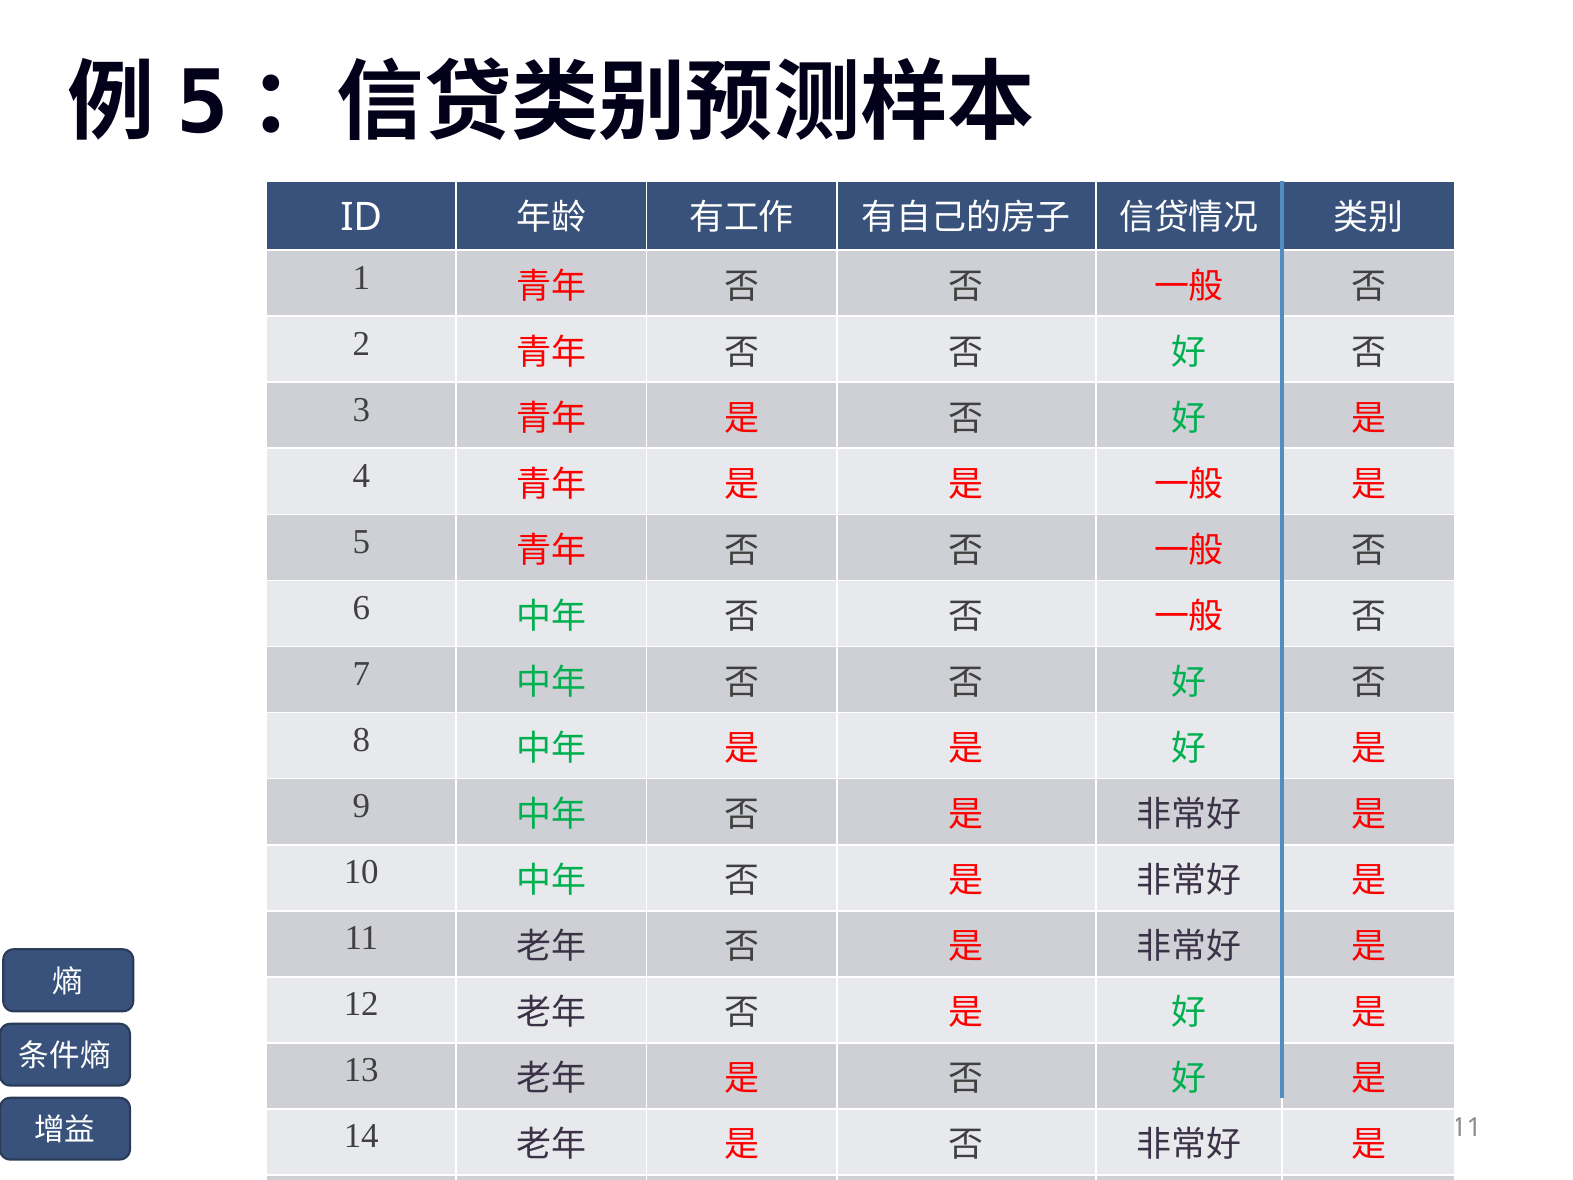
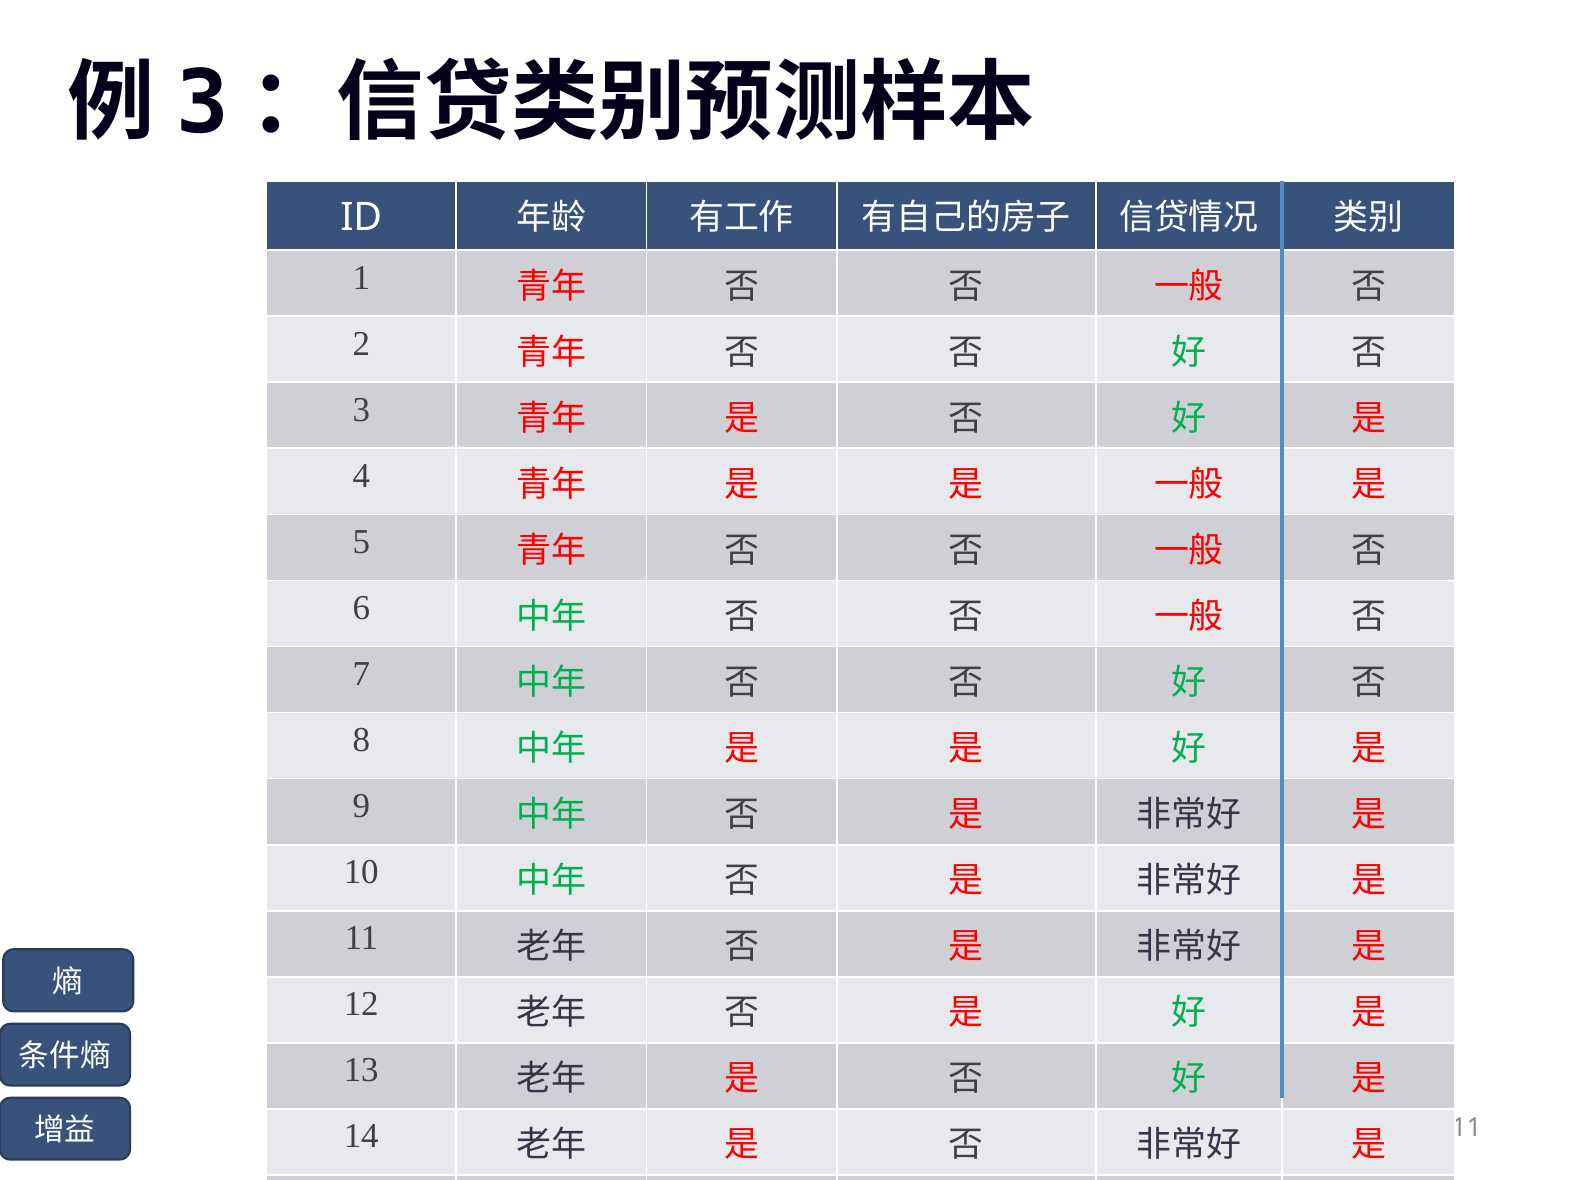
5: 5 -> 3 (202, 103)
